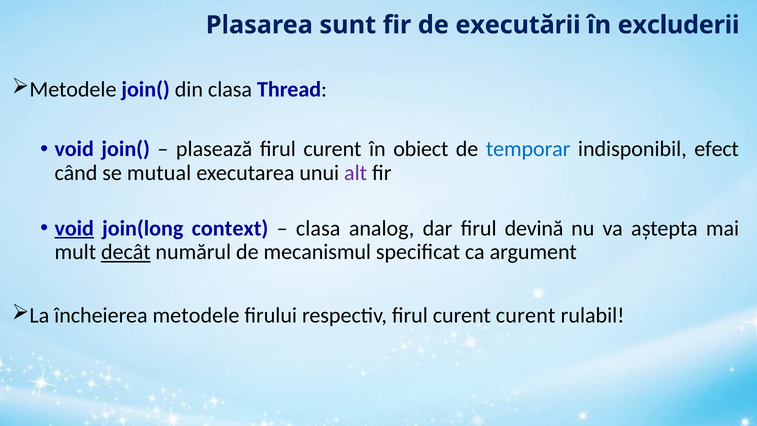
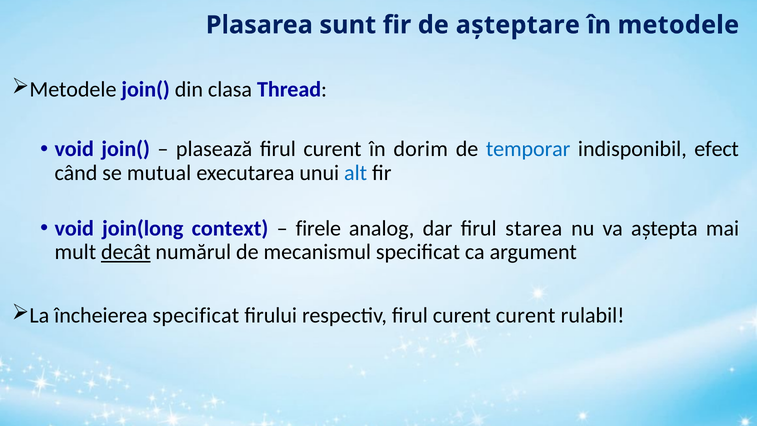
executării: executării -> așteptare (518, 25)
în excluderii: excluderii -> metodele (678, 25)
obiect: obiect -> dorim (421, 149)
alt colour: purple -> blue (356, 173)
void underline: present -> none (74, 228)
clasa: clasa -> firele (318, 228)
devină: devină -> starea (534, 228)
încheierea metodele: metodele -> specificat (196, 315)
